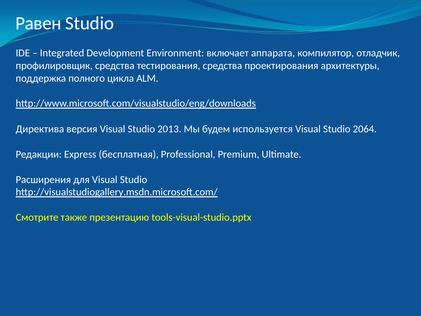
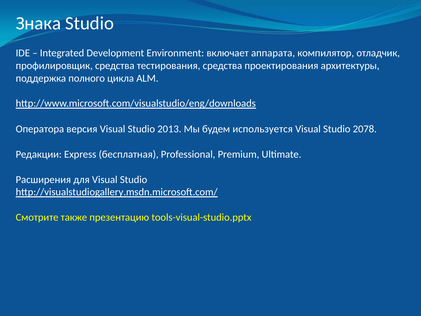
Равен: Равен -> Знака (38, 23)
Директива: Директива -> Оператора (40, 129)
2064: 2064 -> 2078 (365, 129)
